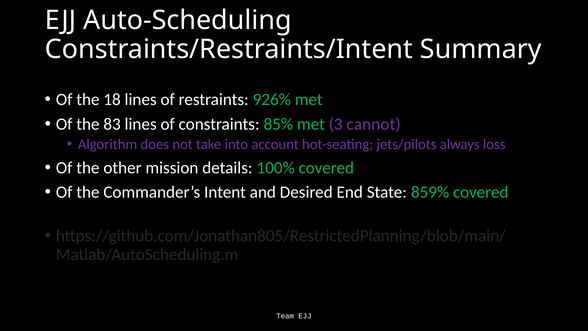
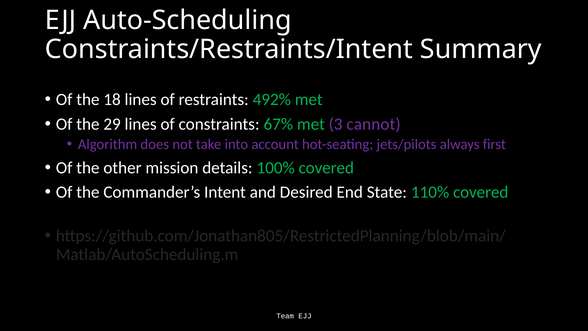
926%: 926% -> 492% (272, 99)
83: 83 -> 29 (112, 124)
85%: 85% -> 67% (278, 124)
loss: loss -> first (494, 144)
859%: 859% -> 110% (430, 192)
